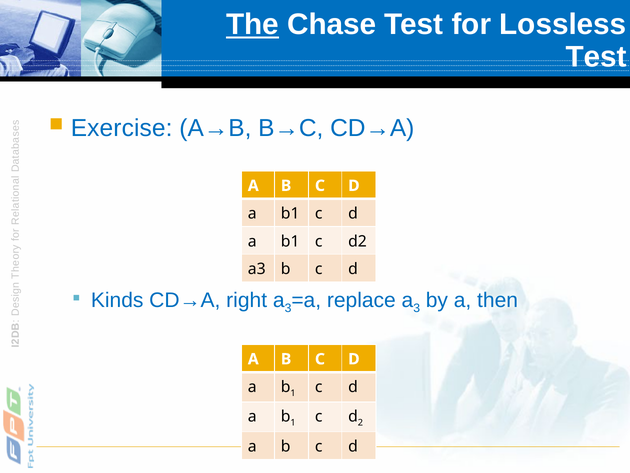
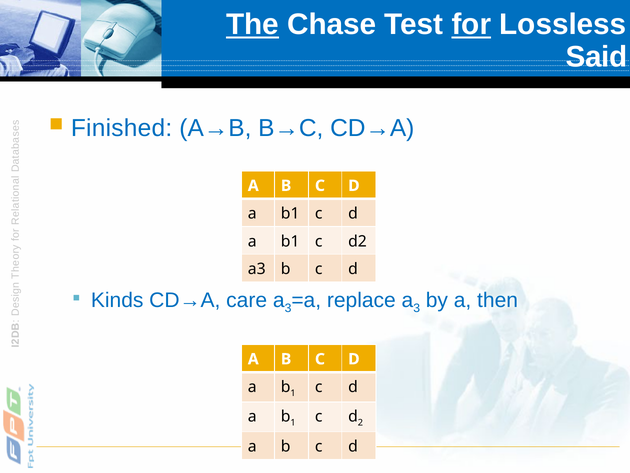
for underline: none -> present (471, 25)
Test: Test -> Said (596, 57)
Exercise: Exercise -> Finished (122, 128)
right: right -> care (247, 300)
